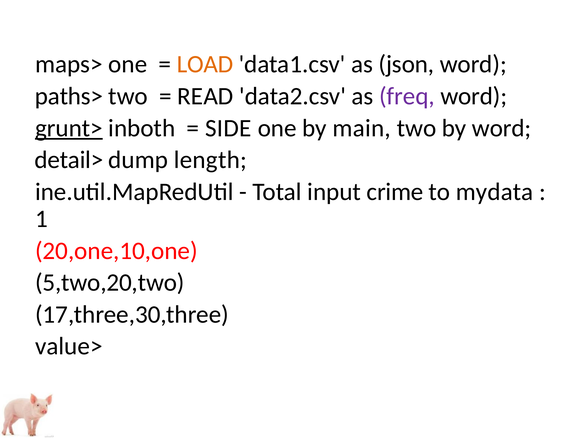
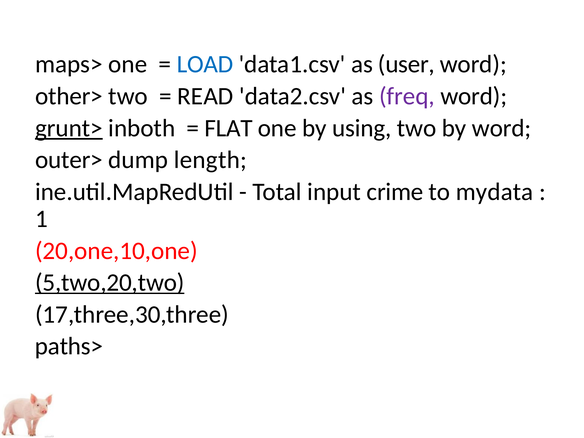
LOAD colour: orange -> blue (205, 64)
json: json -> user (406, 64)
paths>: paths> -> other> (69, 96)
SIDE: SIDE -> FLAT (229, 128)
main: main -> using (362, 128)
detail>: detail> -> outer> (69, 160)
5,two,20,two underline: none -> present (110, 283)
value>: value> -> paths> (69, 346)
